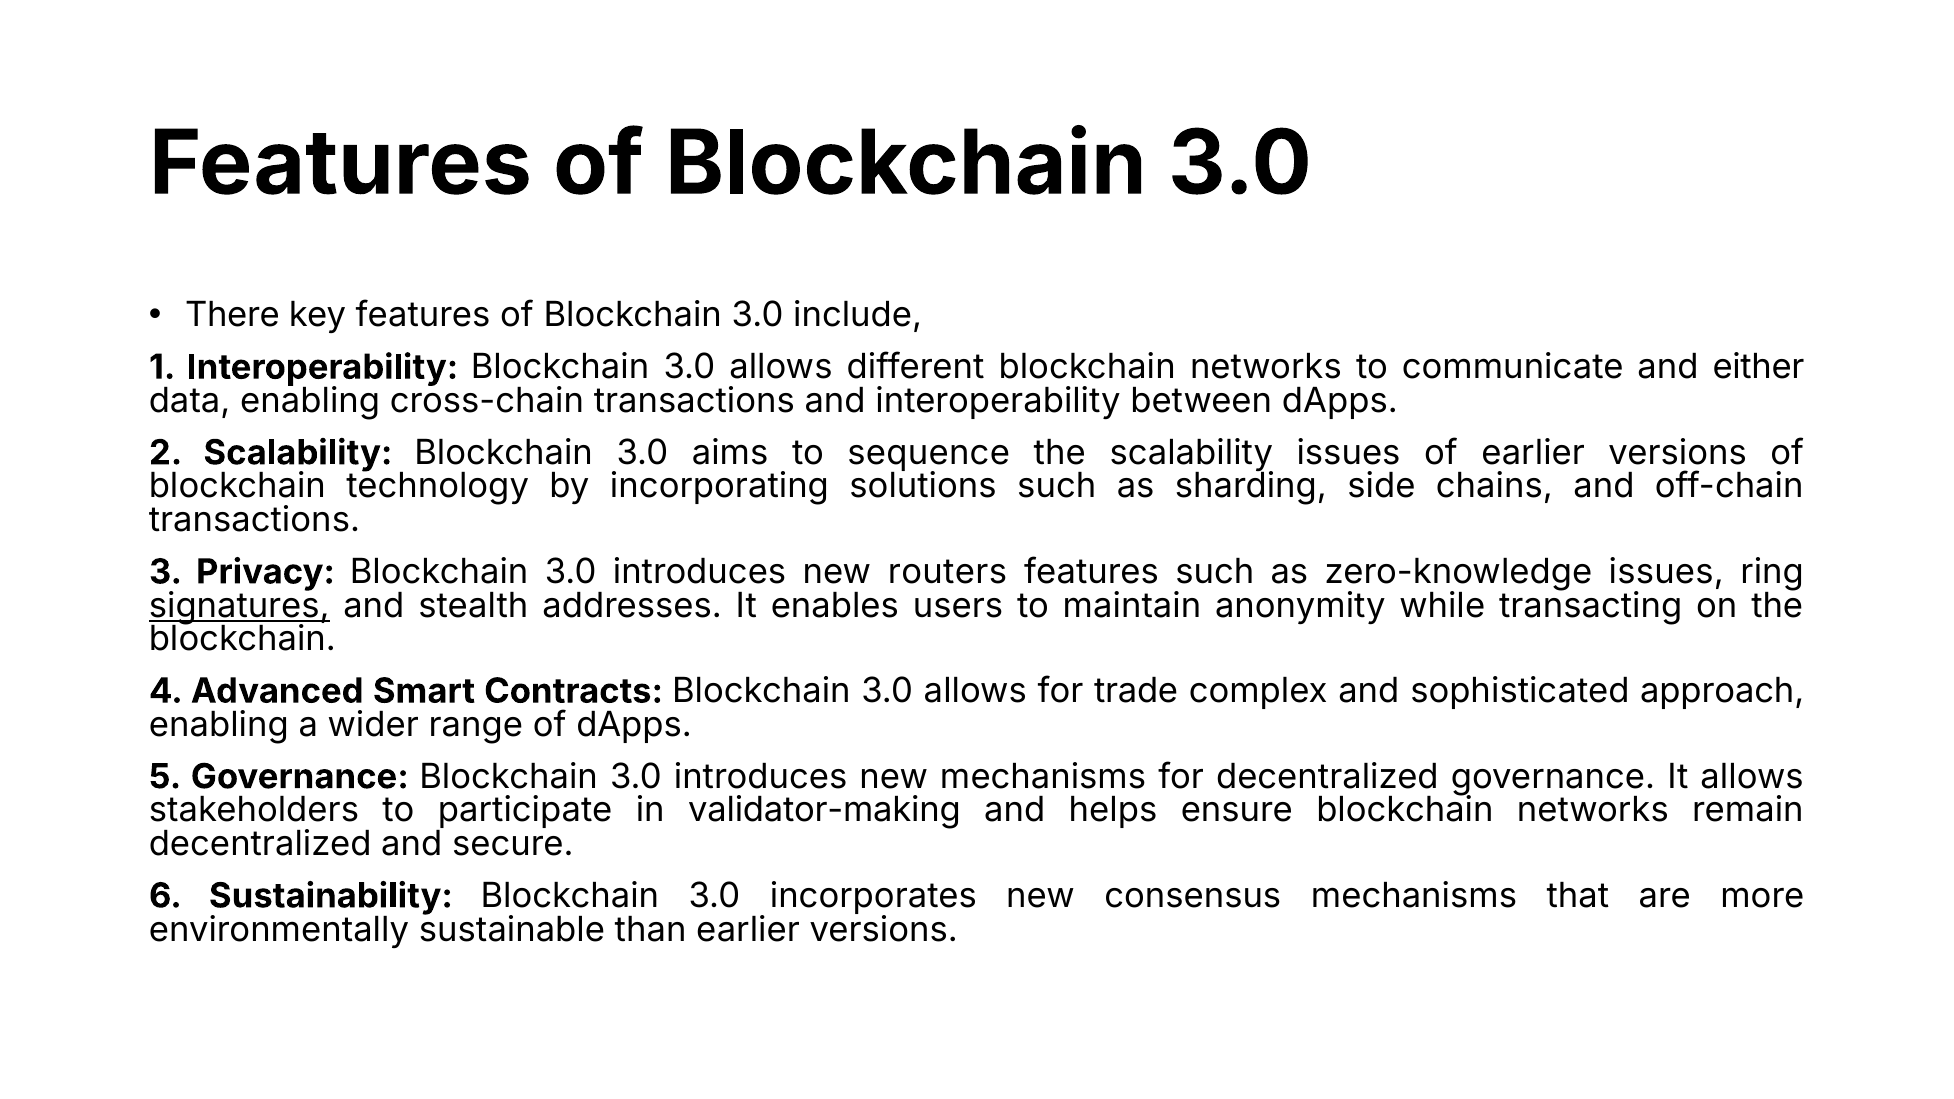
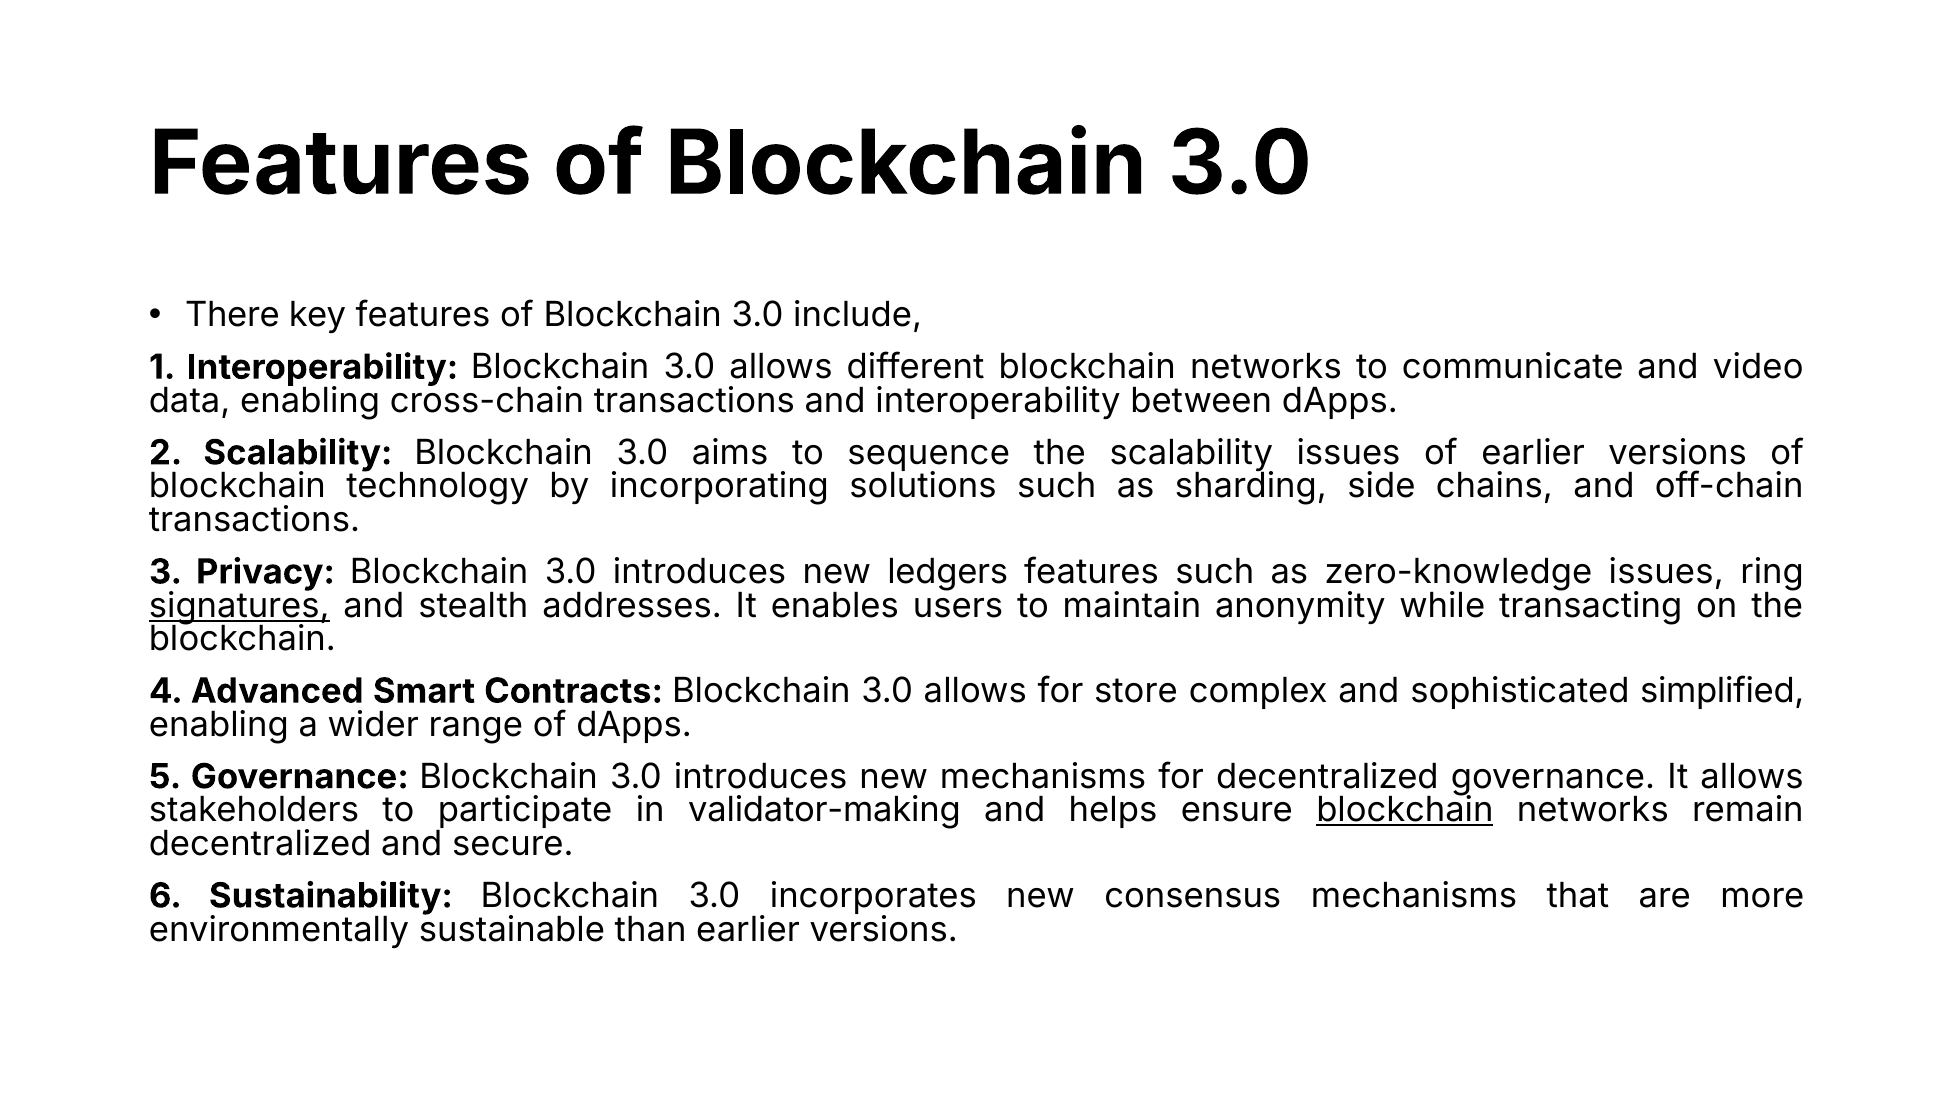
either: either -> video (1758, 367)
routers: routers -> ledgers (948, 572)
trade: trade -> store (1136, 691)
approach: approach -> simplified (1722, 691)
blockchain underline: none -> present (1405, 811)
